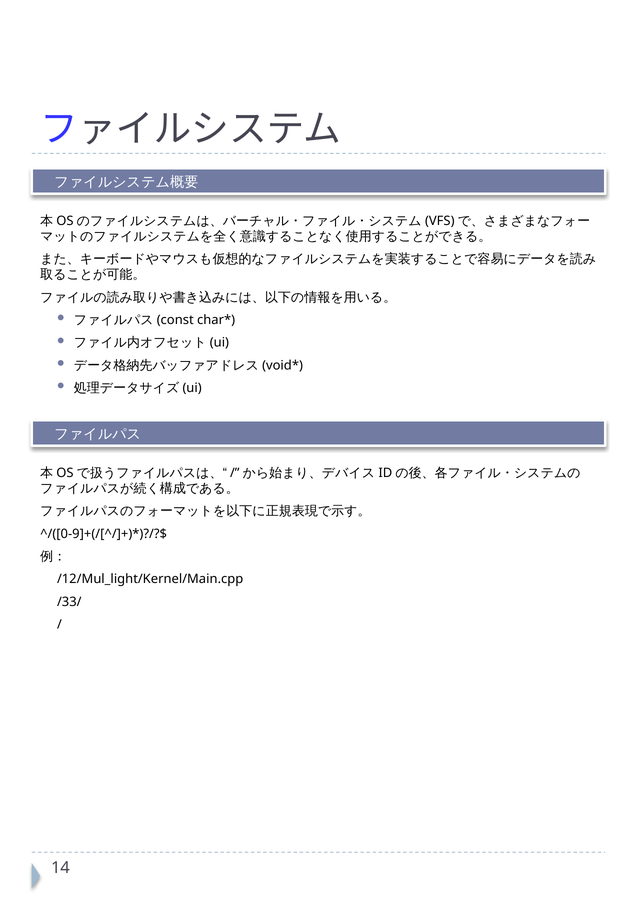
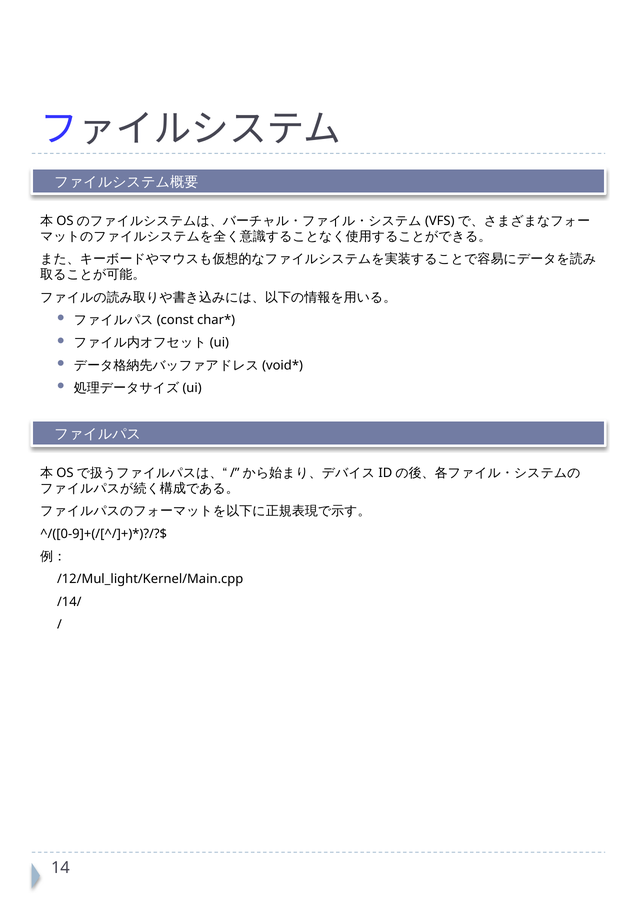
/33/: /33/ -> /14/ (69, 602)
